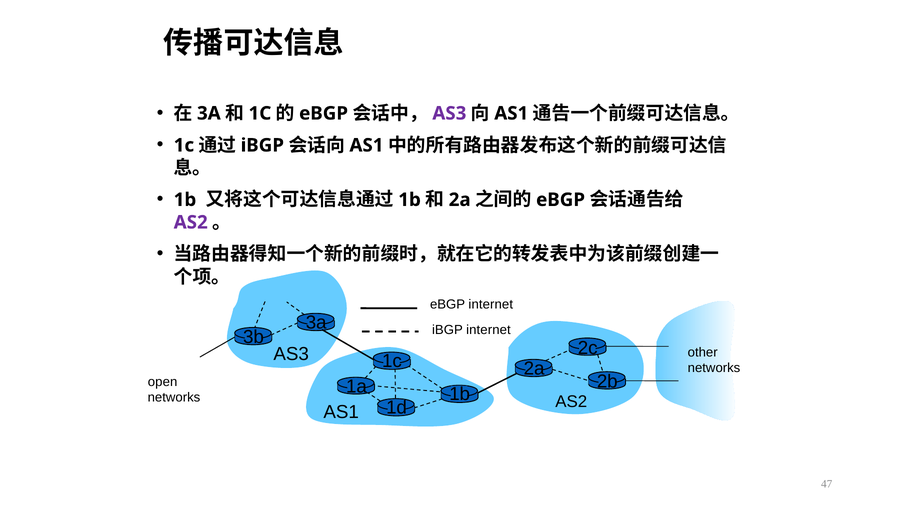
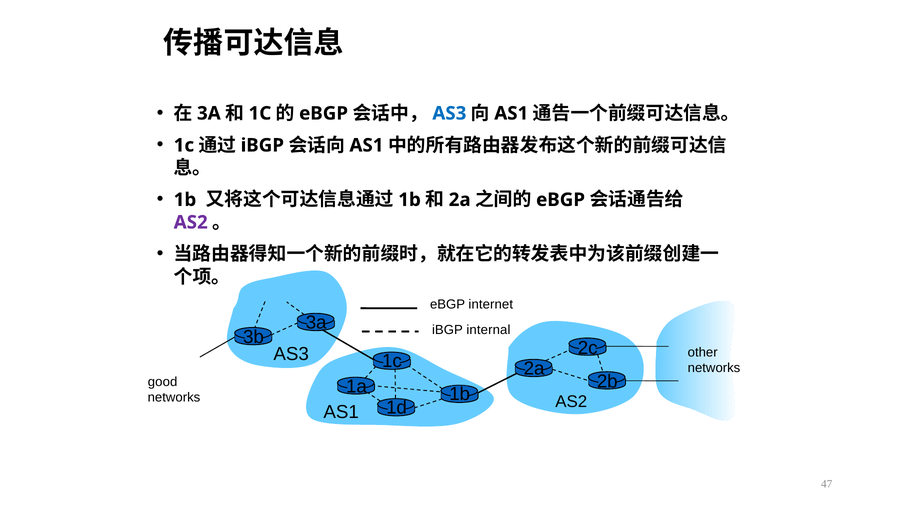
AS3 colour: purple -> blue (449, 113)
iBGP internet: internet -> internal (488, 330)
open: open -> good (163, 382)
